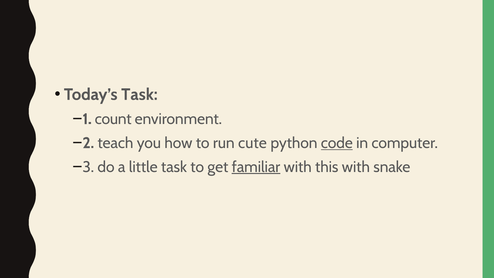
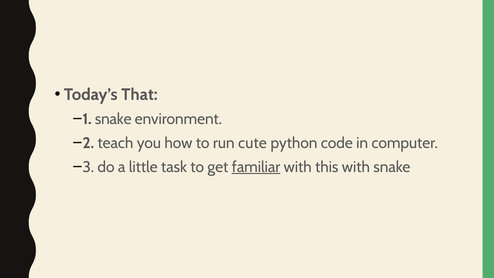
Today’s Task: Task -> That (139, 94)
count: count -> snake (113, 119)
code underline: present -> none (337, 143)
